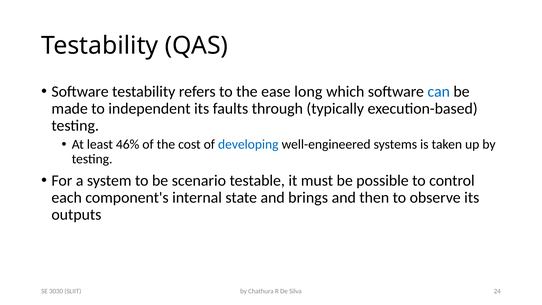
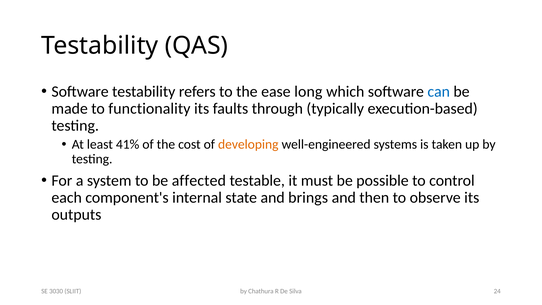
independent: independent -> functionality (149, 109)
46%: 46% -> 41% (128, 144)
developing colour: blue -> orange (248, 144)
scenario: scenario -> affected (199, 180)
